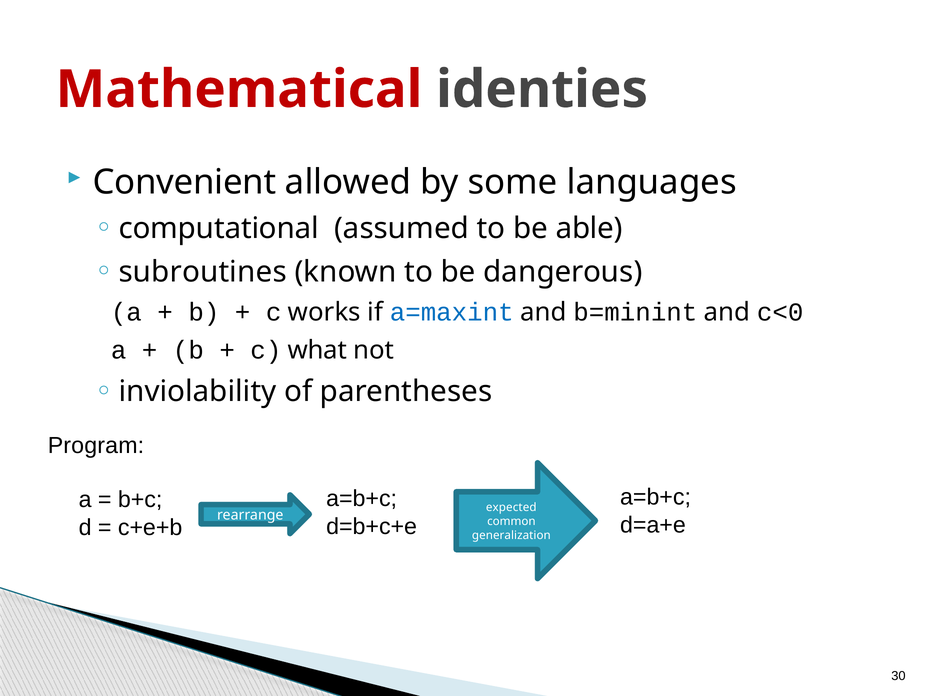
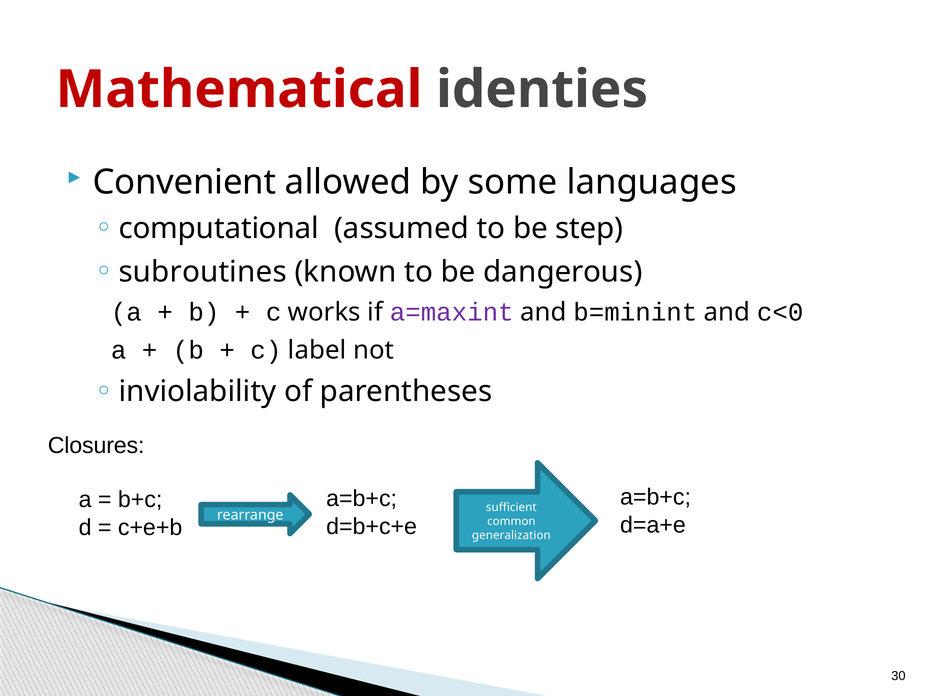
able: able -> step (589, 229)
a=maxint colour: blue -> purple (452, 312)
what: what -> label (317, 350)
Program: Program -> Closures (96, 445)
expected: expected -> sufficient (511, 508)
